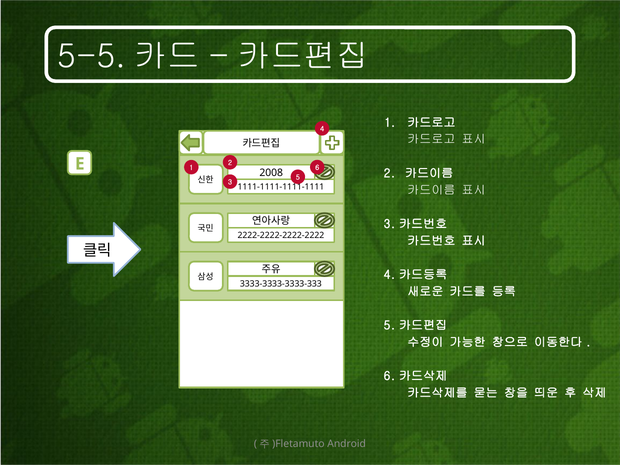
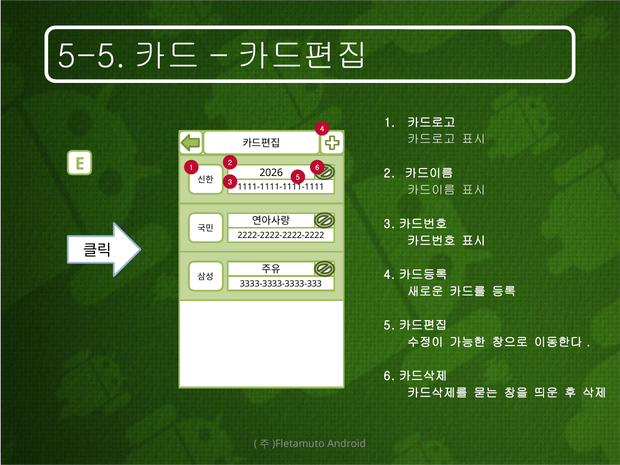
2008: 2008 -> 2026 (271, 173)
